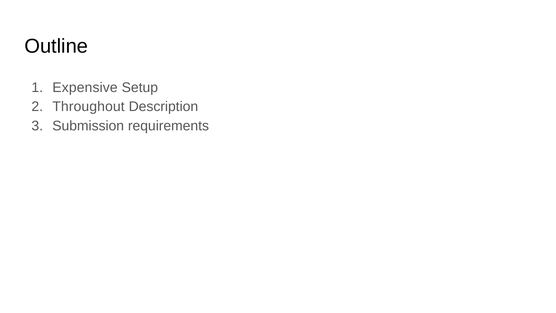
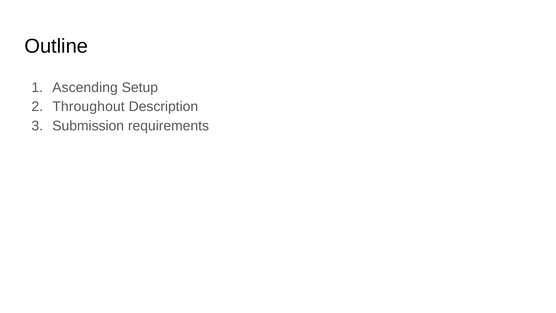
Expensive: Expensive -> Ascending (85, 87)
